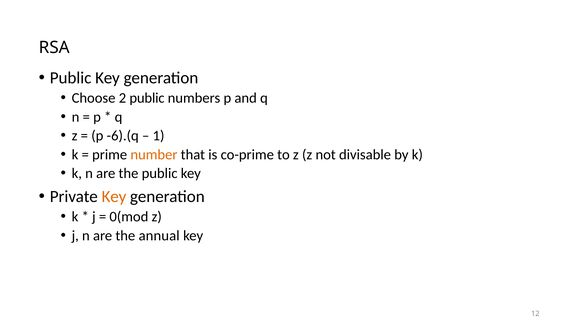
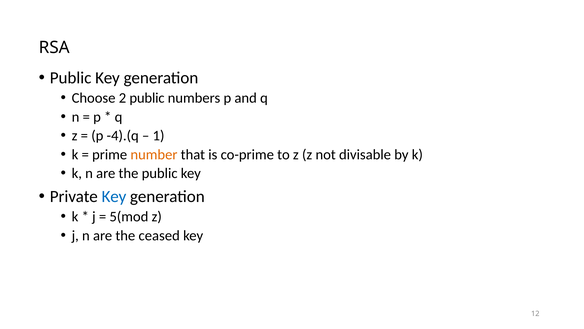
-6).(q: -6).(q -> -4).(q (123, 136)
Key colour: orange -> blue (114, 196)
0(mod: 0(mod -> 5(mod (129, 216)
annual: annual -> ceased (159, 235)
